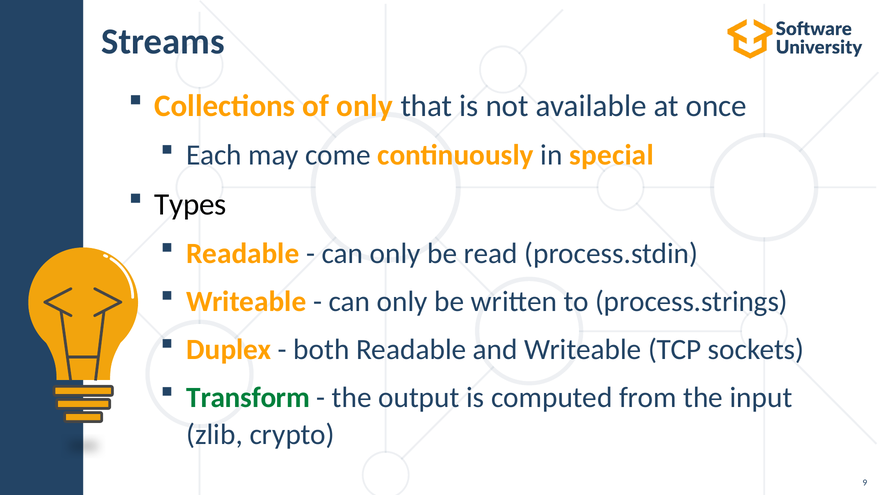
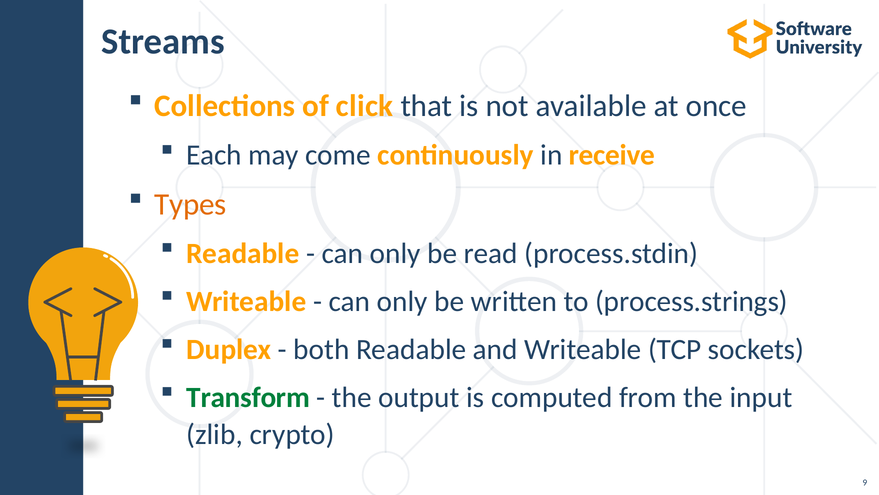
of only: only -> click (365, 106)
special: special -> receive (612, 155)
Types colour: black -> orange (190, 204)
